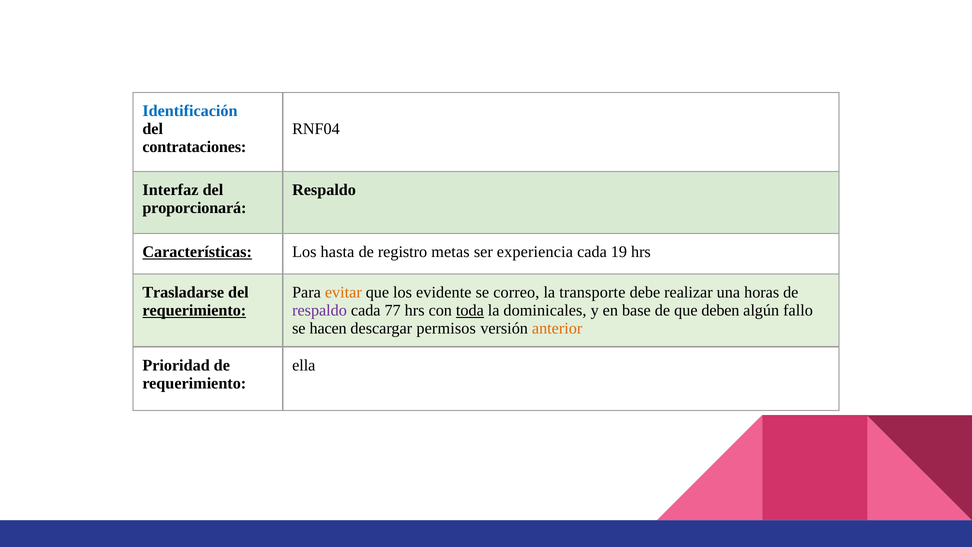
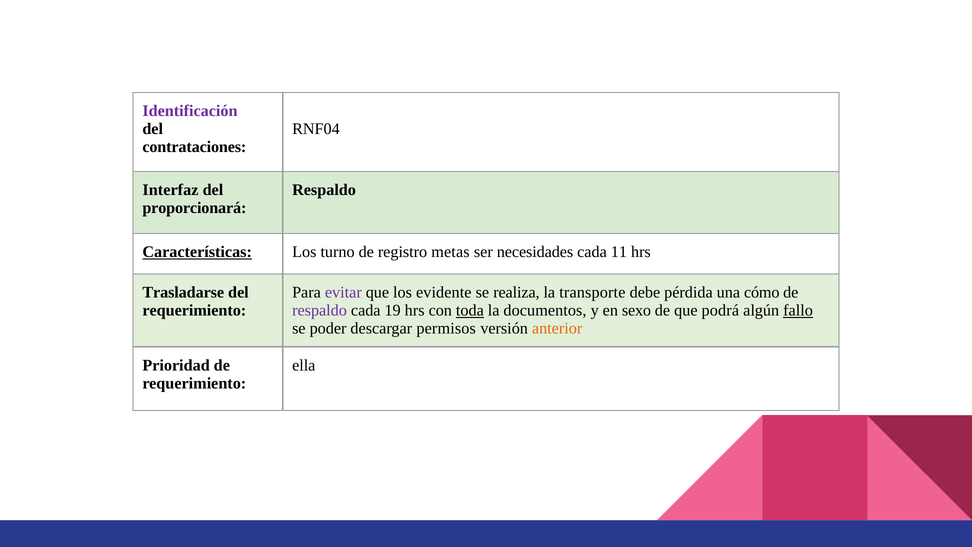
Identificación colour: blue -> purple (190, 111)
hasta: hasta -> turno (338, 252)
experiencia: experiencia -> necesidades (535, 252)
19: 19 -> 11 (619, 252)
evitar colour: orange -> purple (343, 292)
correo: correo -> realiza (516, 292)
realizar: realizar -> pérdida (688, 292)
horas: horas -> cómo (762, 292)
requerimiento underline: present -> none (194, 310)
77: 77 -> 19 (393, 310)
dominicales: dominicales -> documentos (545, 310)
base: base -> sexo (636, 310)
deben: deben -> podrá (720, 310)
fallo underline: none -> present (798, 310)
hacen: hacen -> poder (328, 328)
